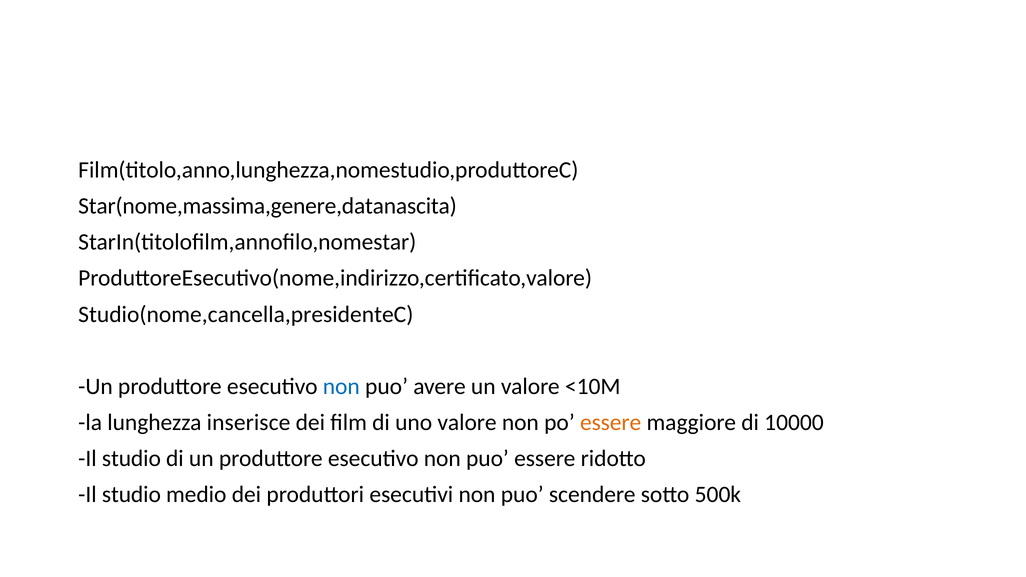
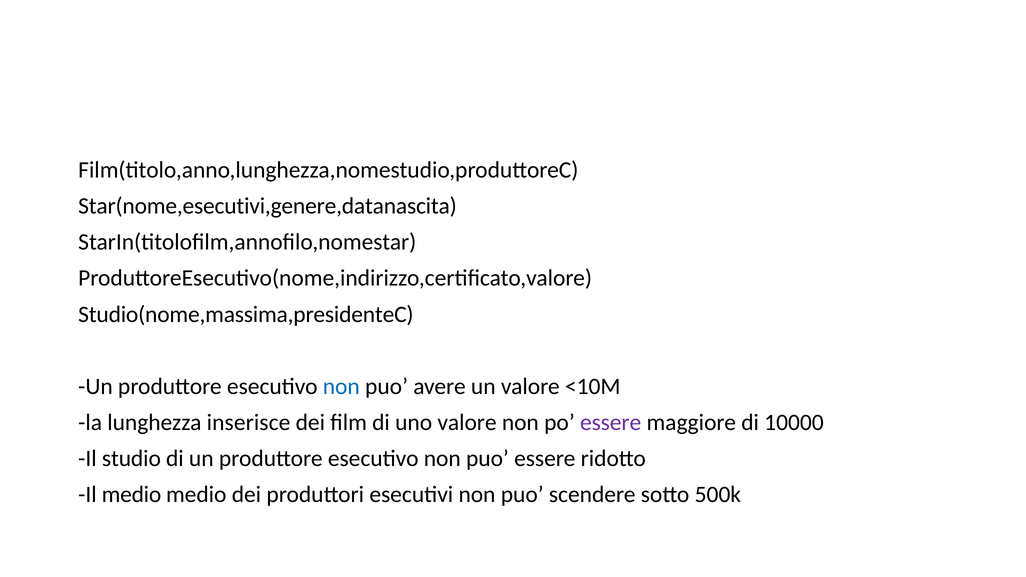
Star(nome,massima,genere,datanascita: Star(nome,massima,genere,datanascita -> Star(nome,esecutivi,genere,datanascita (268, 206)
Studio(nome,cancella,presidenteC: Studio(nome,cancella,presidenteC -> Studio(nome,massima,presidenteC (246, 314)
essere colour: orange -> purple (611, 423)
studio: studio -> medio (131, 495)
